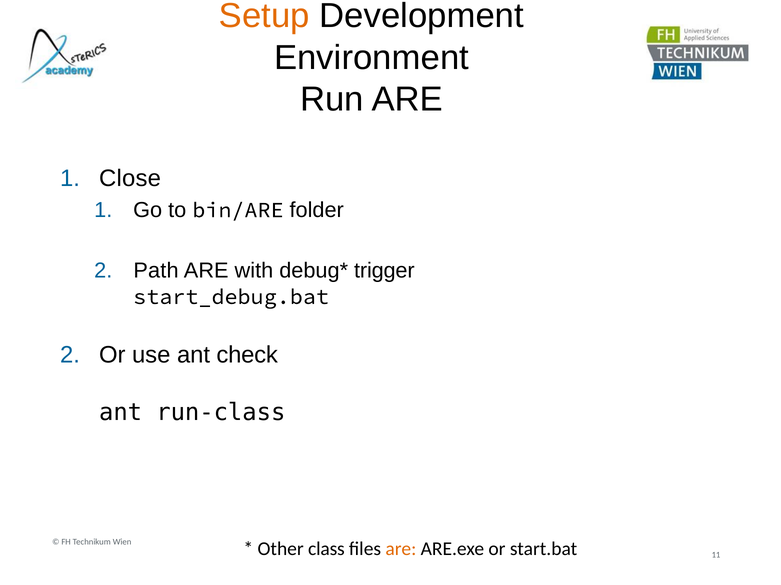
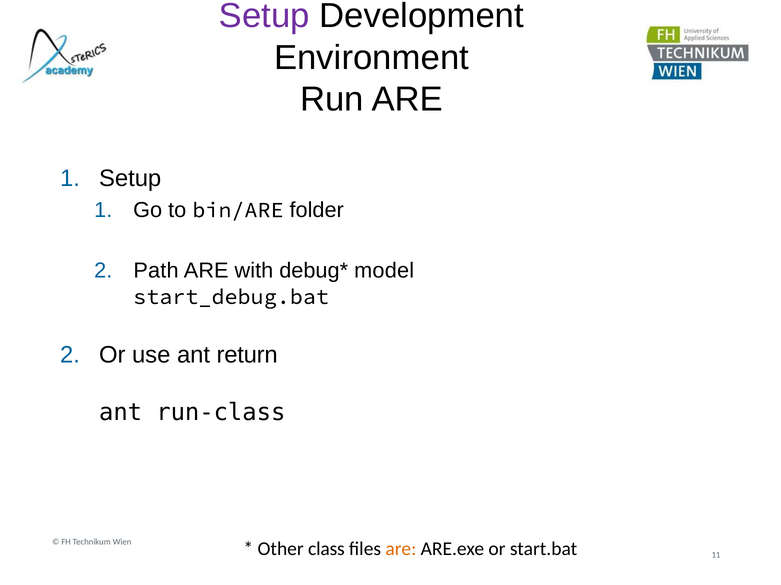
Setup colour: orange -> purple (264, 16)
Close: Close -> Setup (130, 179)
trigger: trigger -> model (384, 271)
check: check -> return (247, 355)
